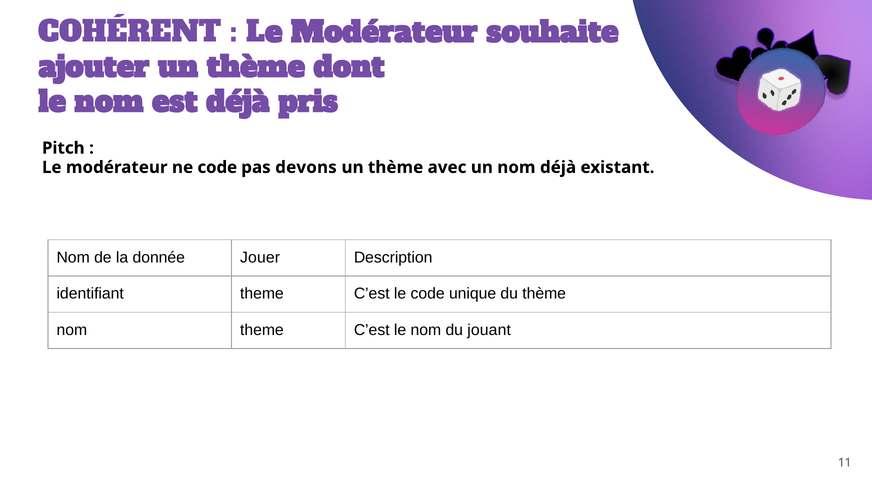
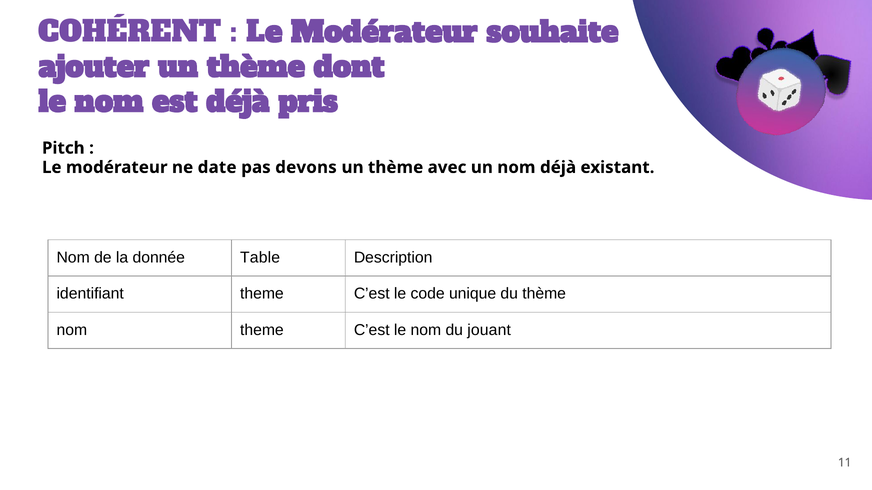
ne code: code -> date (217, 168)
Jouer: Jouer -> Table (260, 258)
